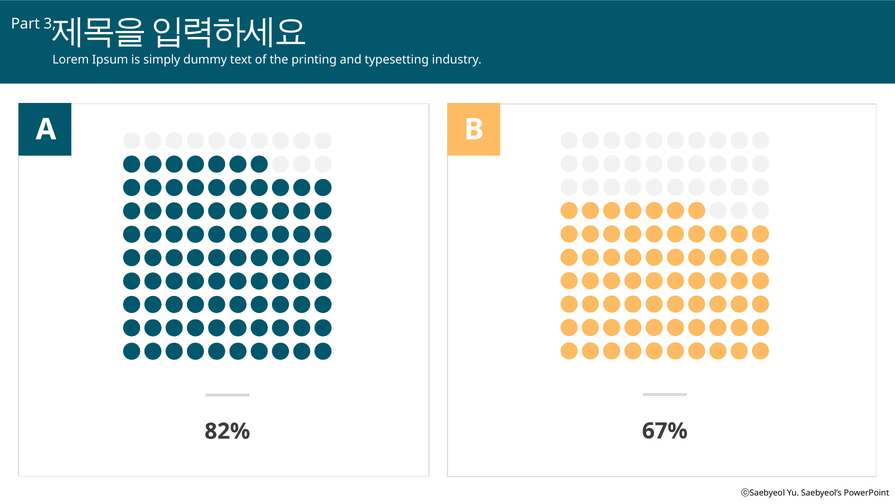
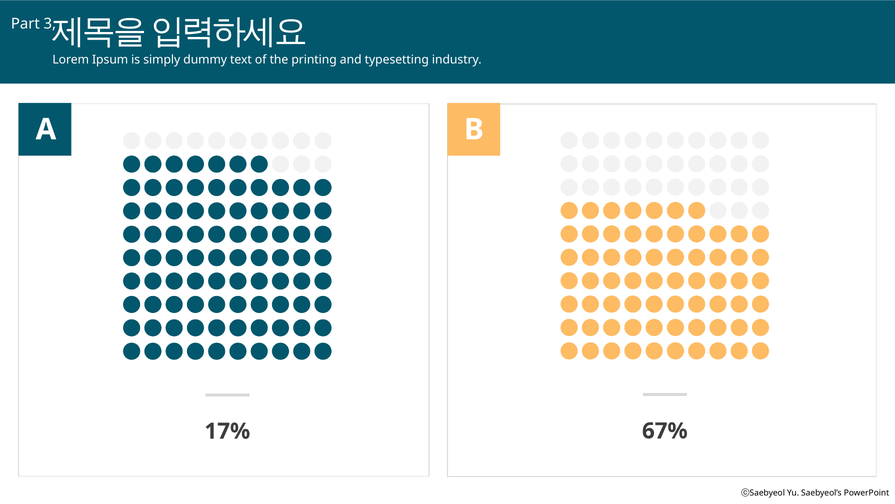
82%: 82% -> 17% (227, 431)
